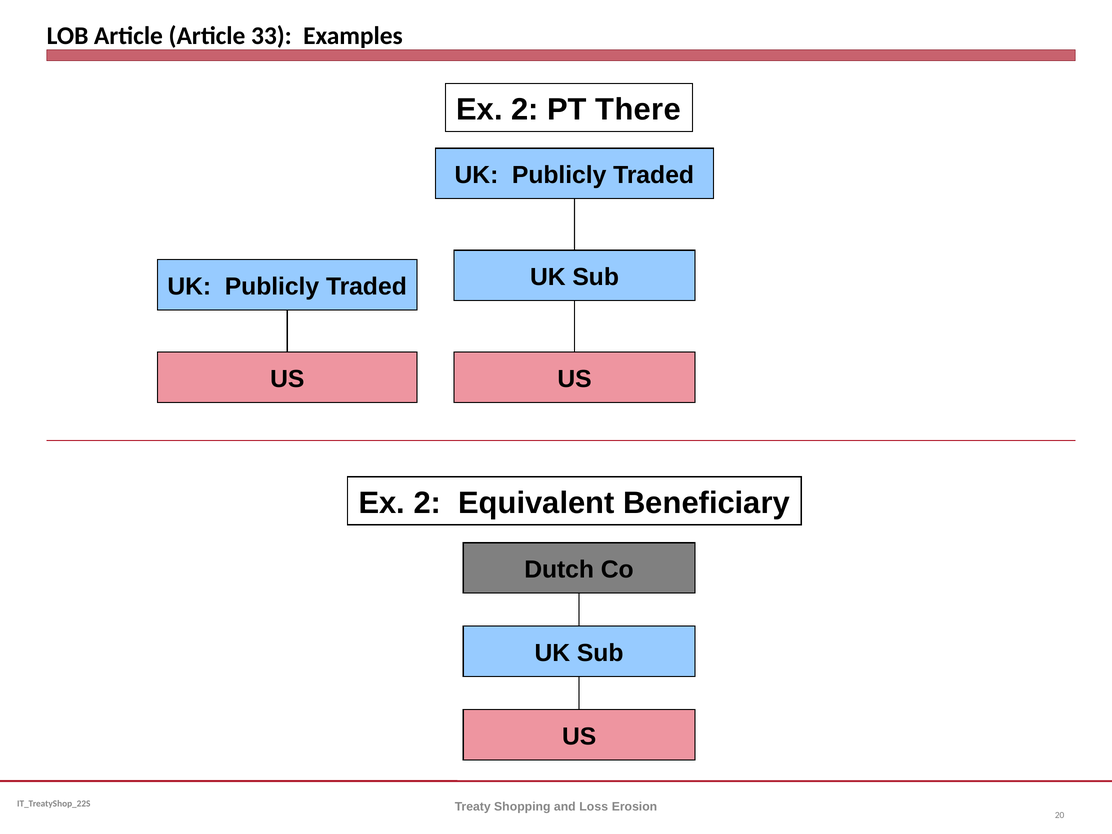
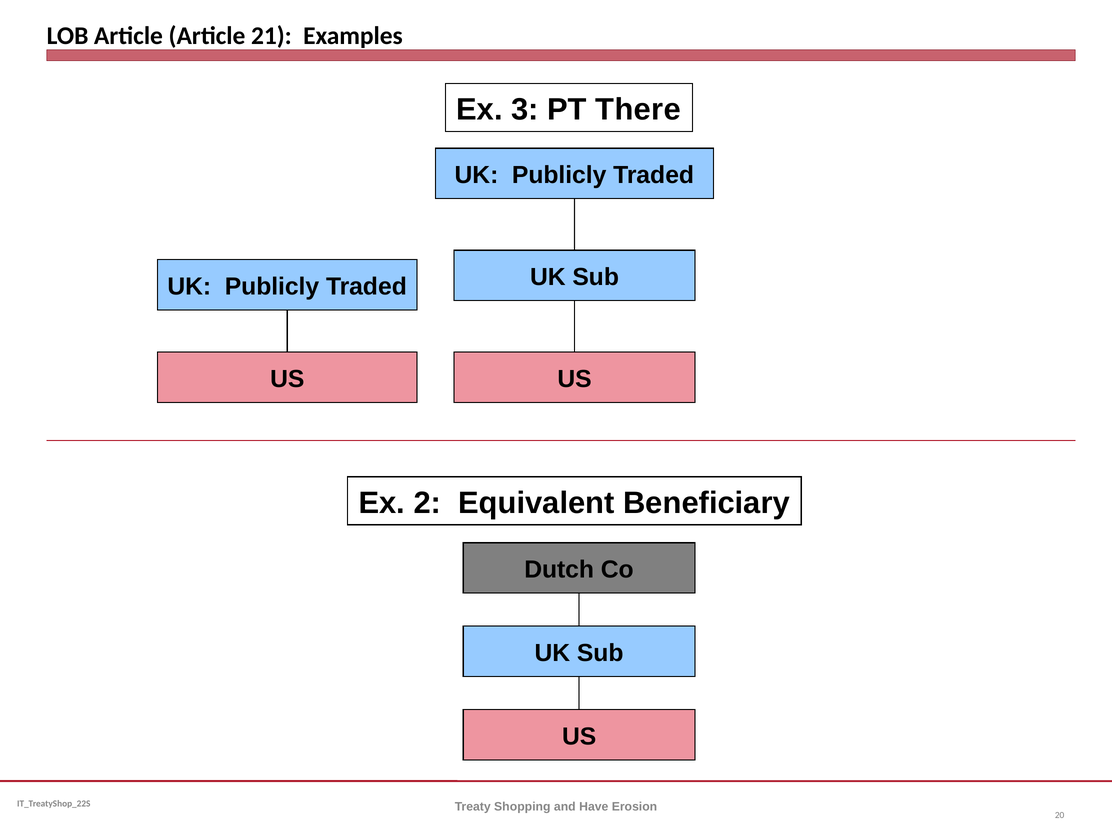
33: 33 -> 21 (271, 36)
2: 2 -> 3 (525, 110)
Loss: Loss -> Have (594, 807)
